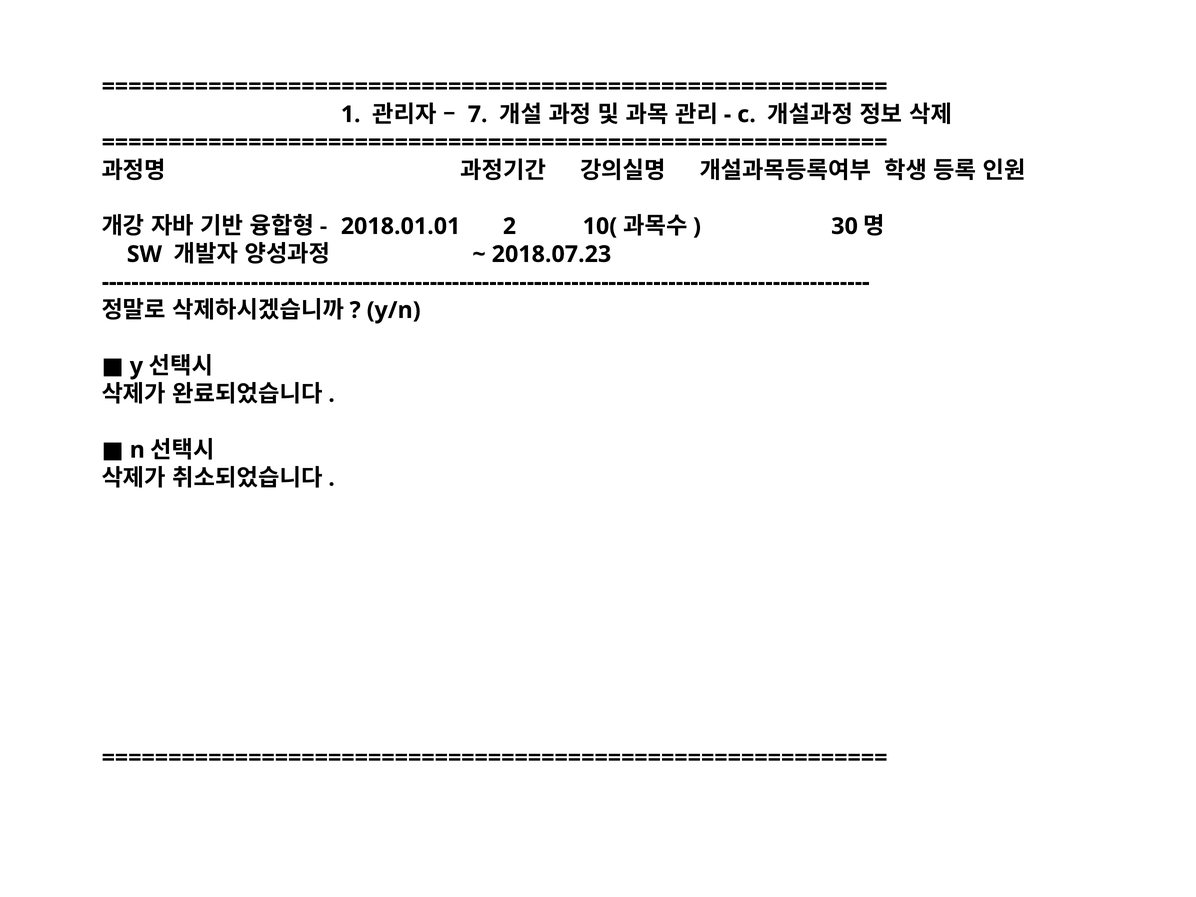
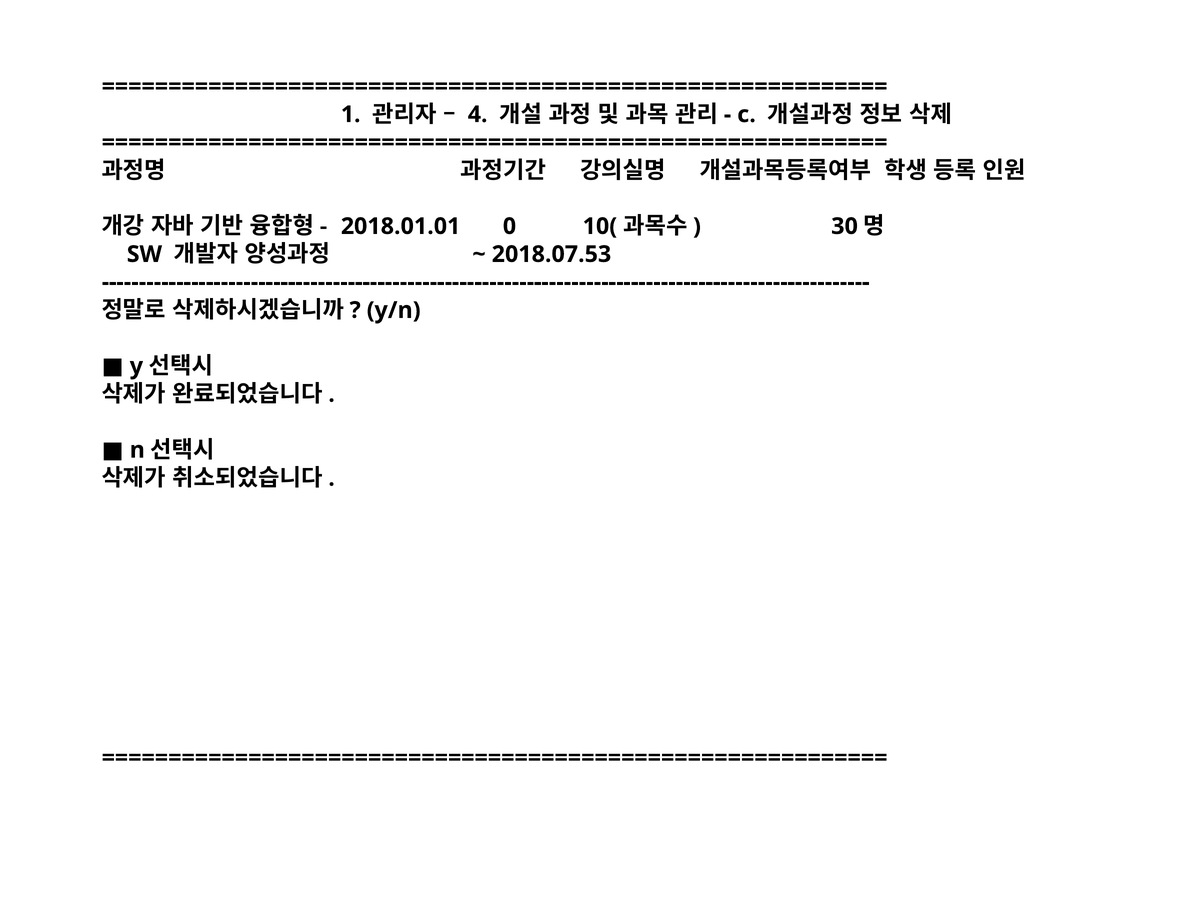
7: 7 -> 4 (478, 114)
2: 2 -> 0 (509, 226)
2018.07.23: 2018.07.23 -> 2018.07.53 (551, 254)
